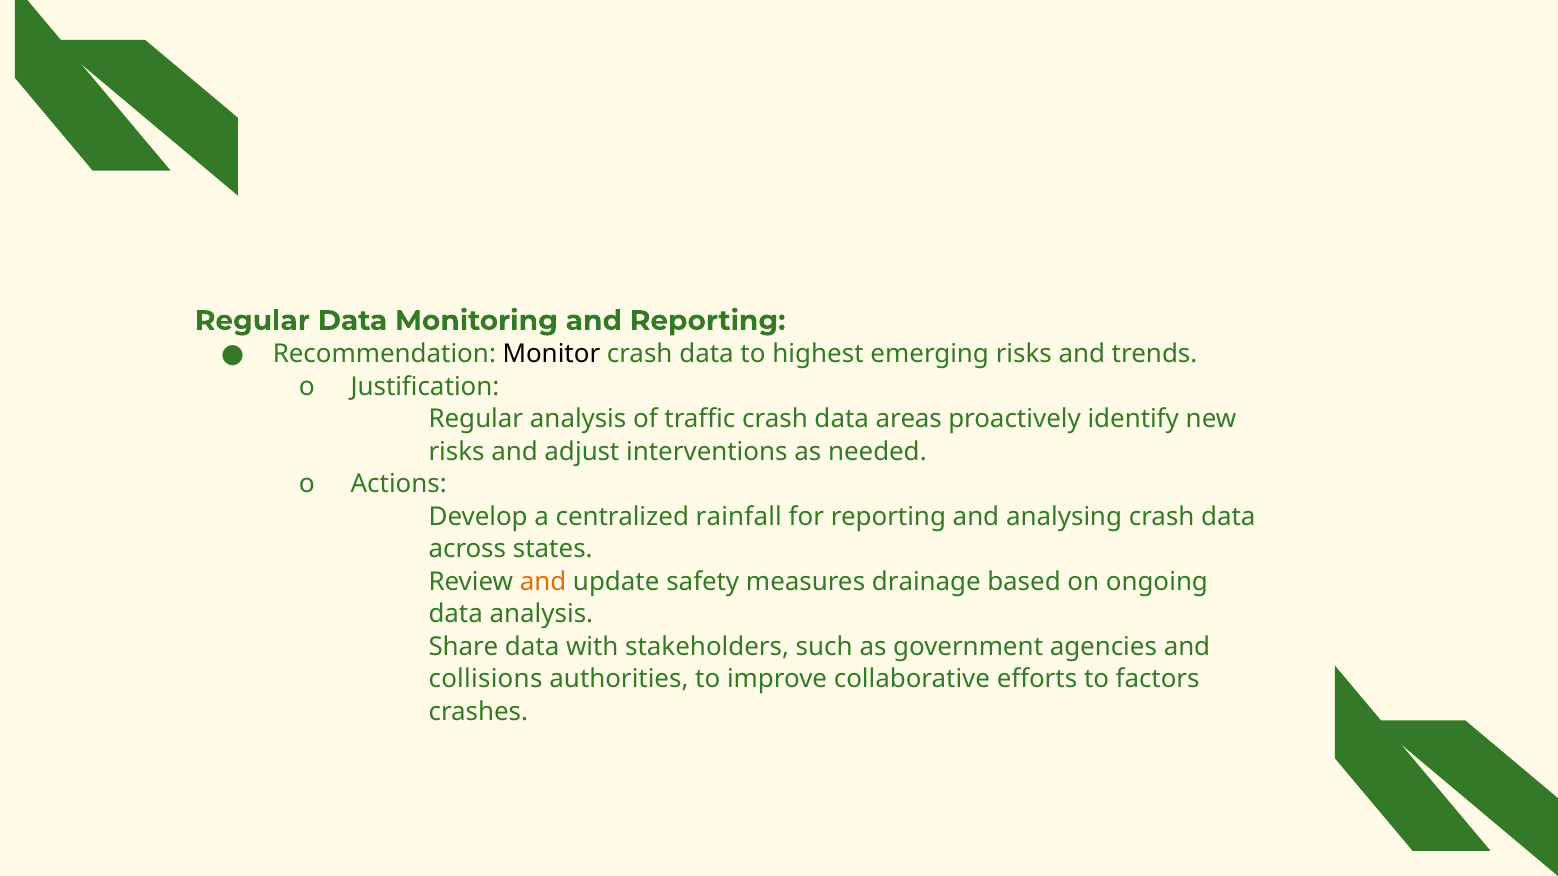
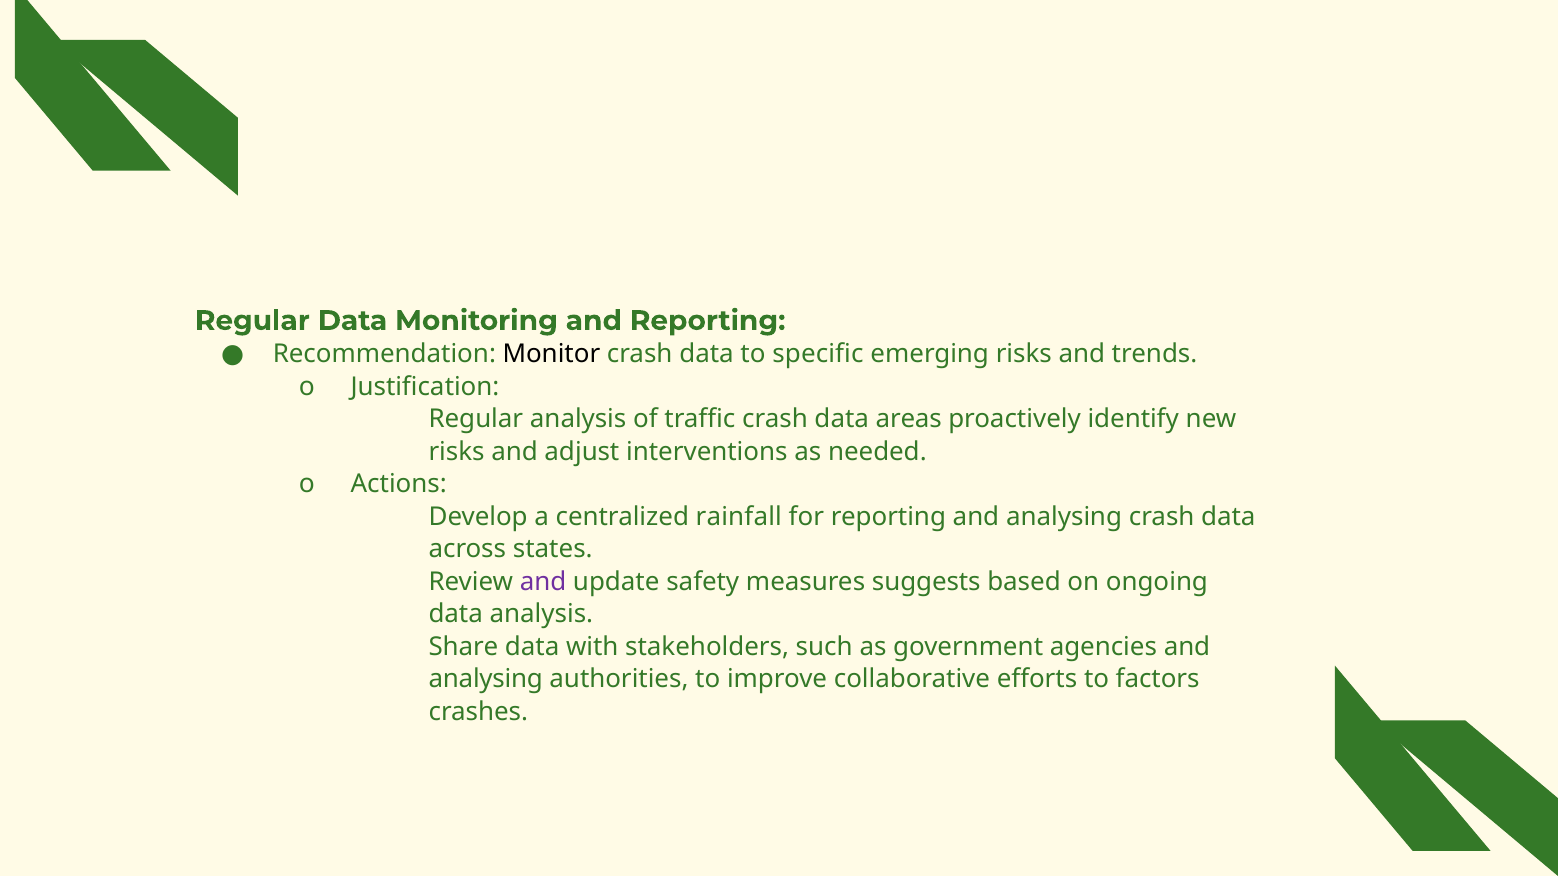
highest: highest -> specific (818, 354)
and colour: orange -> purple (543, 582)
drainage: drainage -> suggests (926, 582)
collisions: collisions -> analysing (486, 680)
